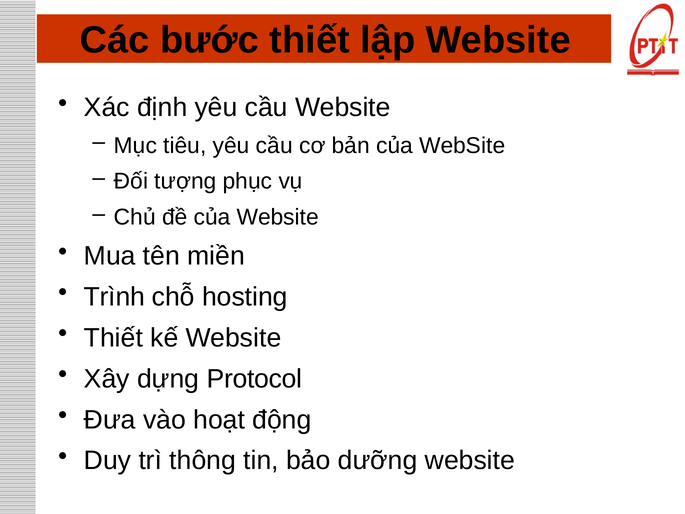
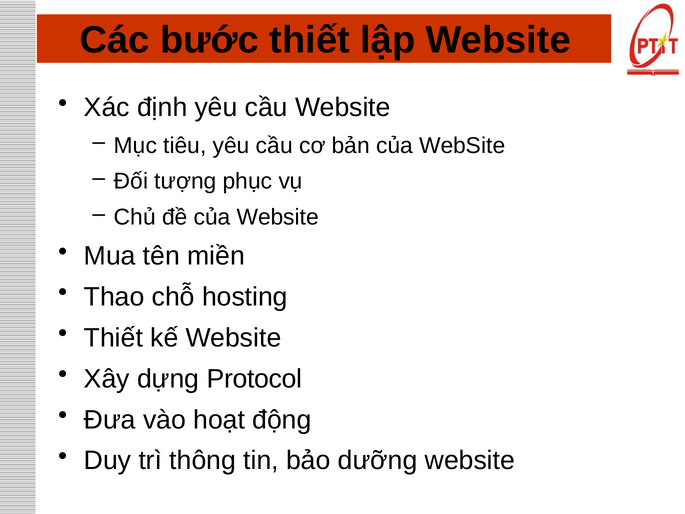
Trình: Trình -> Thao (114, 297)
